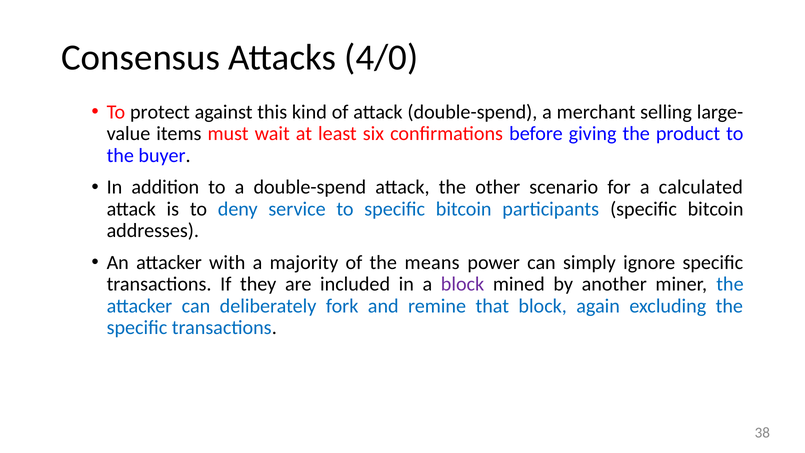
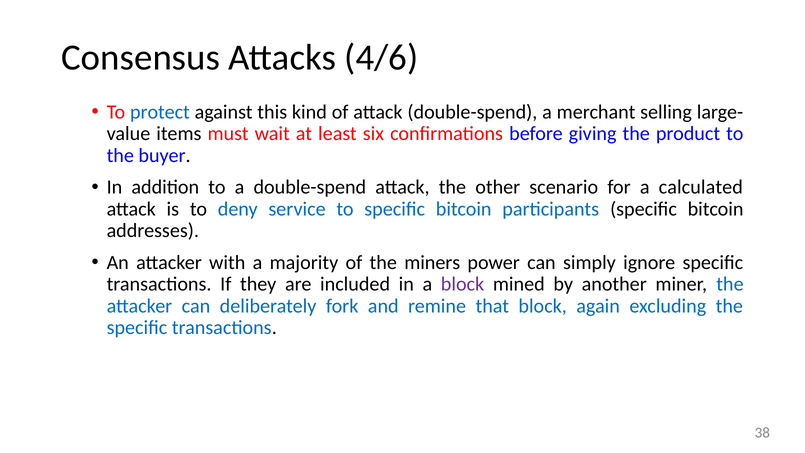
4/0: 4/0 -> 4/6 (381, 57)
protect colour: black -> blue (160, 112)
means: means -> miners (432, 262)
